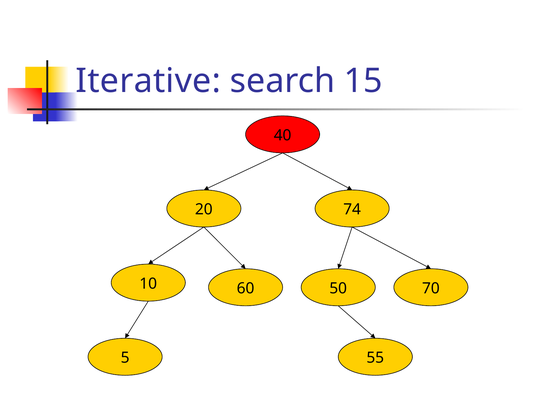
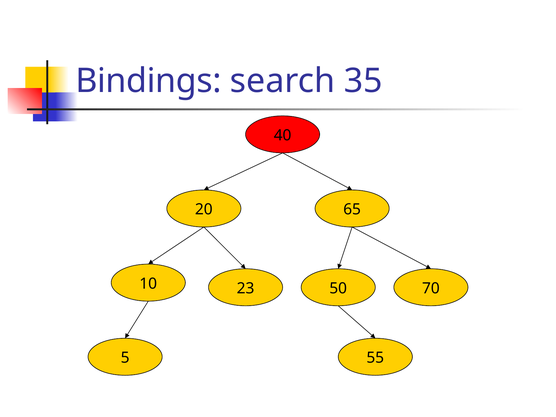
Iterative: Iterative -> Bindings (148, 81)
15: 15 -> 35 (363, 81)
74: 74 -> 65 (352, 210)
60: 60 -> 23 (246, 288)
